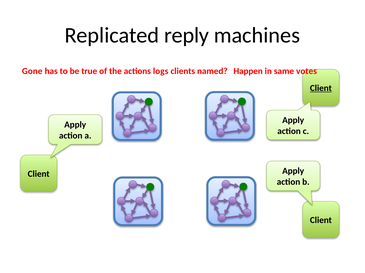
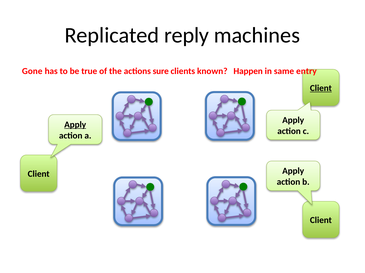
logs: logs -> sure (161, 71)
named: named -> known (212, 71)
votes: votes -> entry (306, 71)
Apply underline: none -> present (75, 125)
